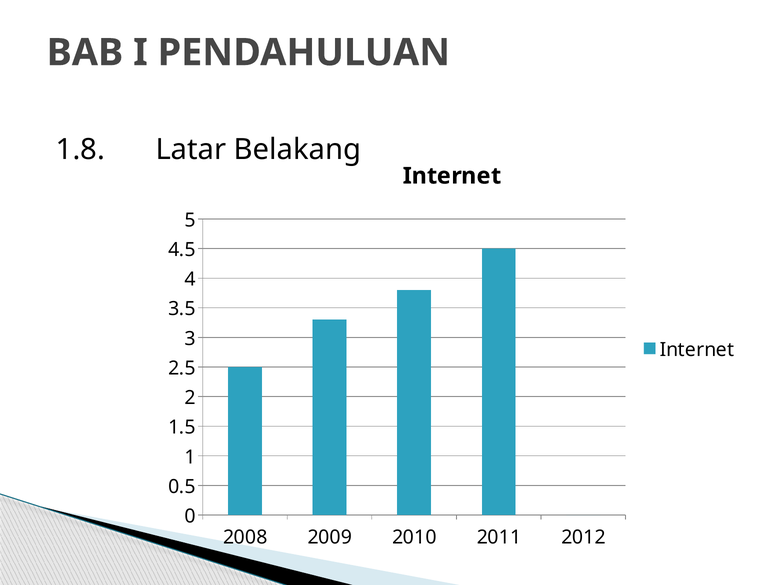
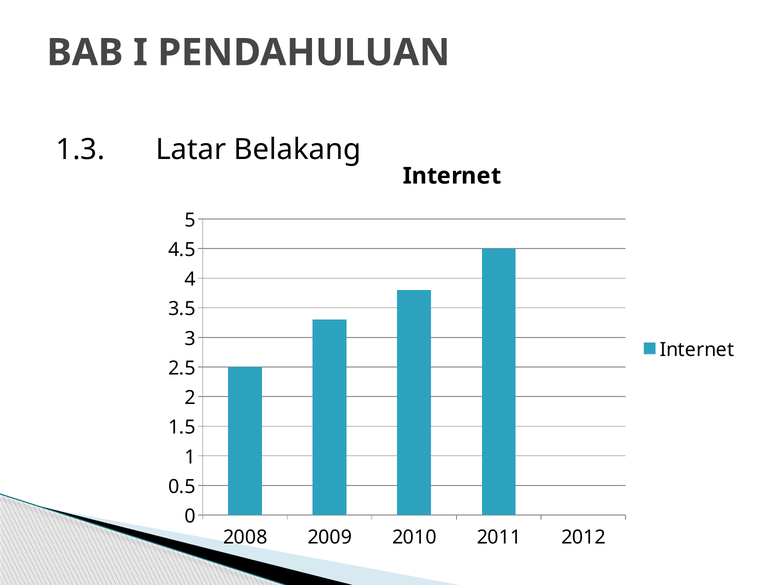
1.8: 1.8 -> 1.3 (80, 150)
